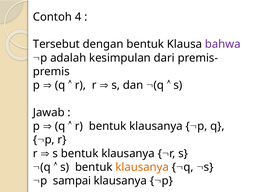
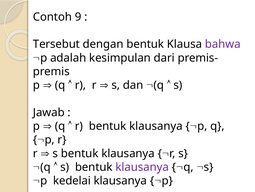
4: 4 -> 9 (78, 17)
klausanya colour: orange -> purple (142, 166)
sampai: sampai -> kedelai (72, 180)
